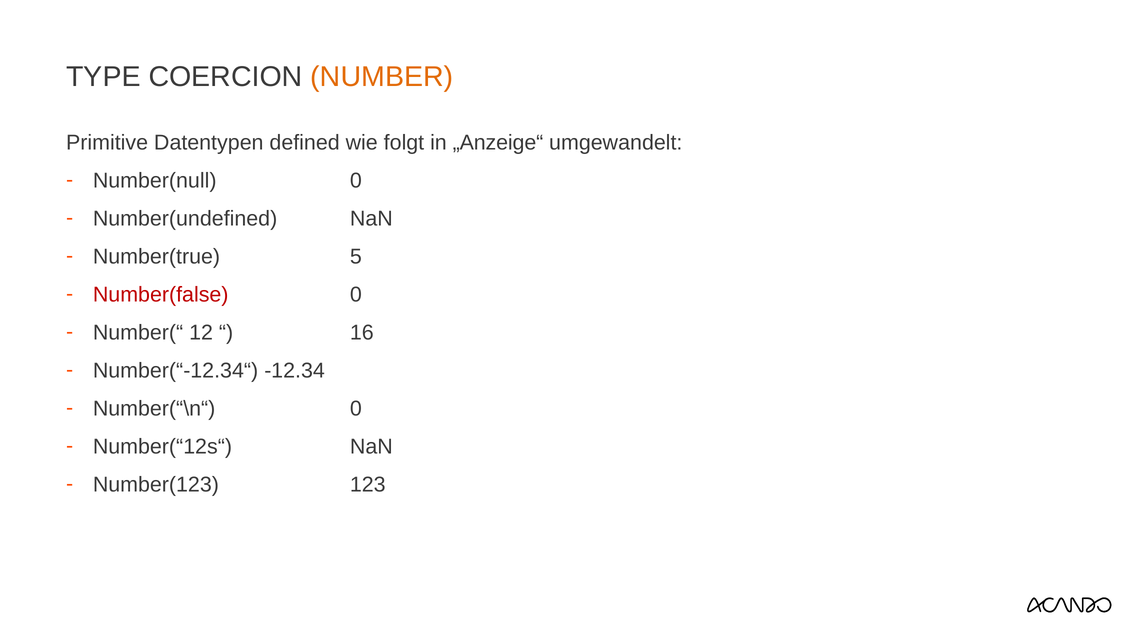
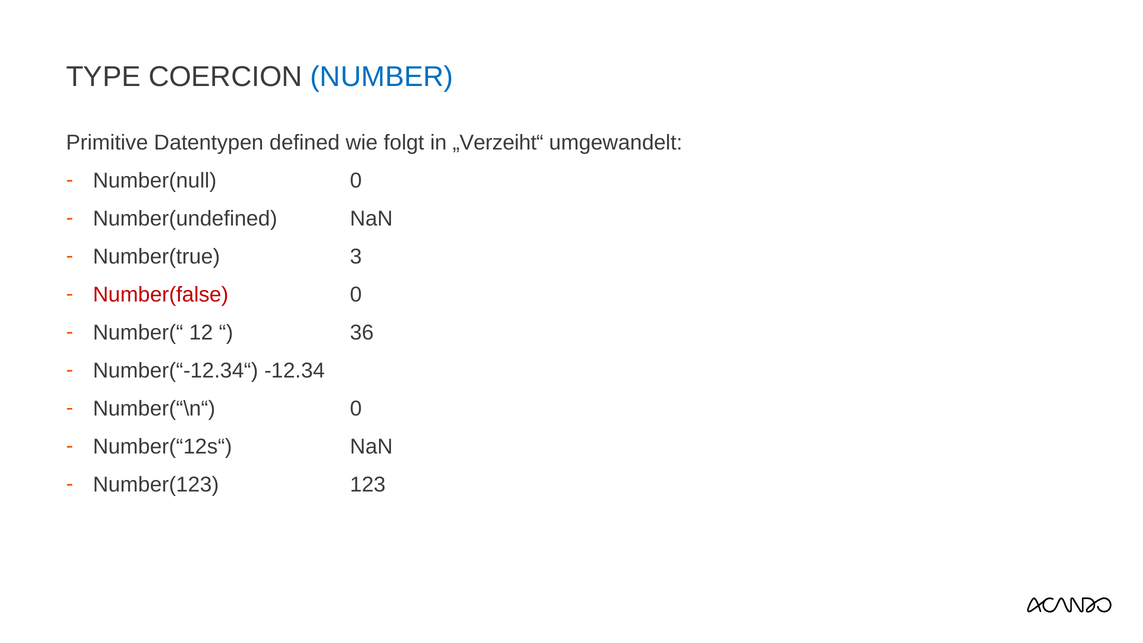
NUMBER colour: orange -> blue (382, 77)
„Anzeige“: „Anzeige“ -> „Verzeiht“ (498, 143)
5: 5 -> 3 (356, 257)
16: 16 -> 36 (362, 333)
